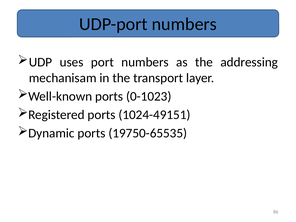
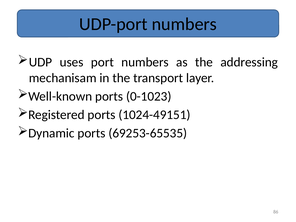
19750-65535: 19750-65535 -> 69253-65535 (148, 133)
